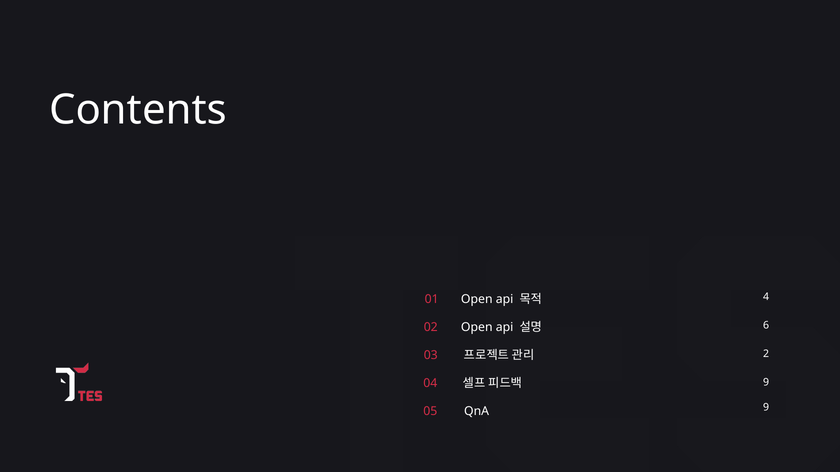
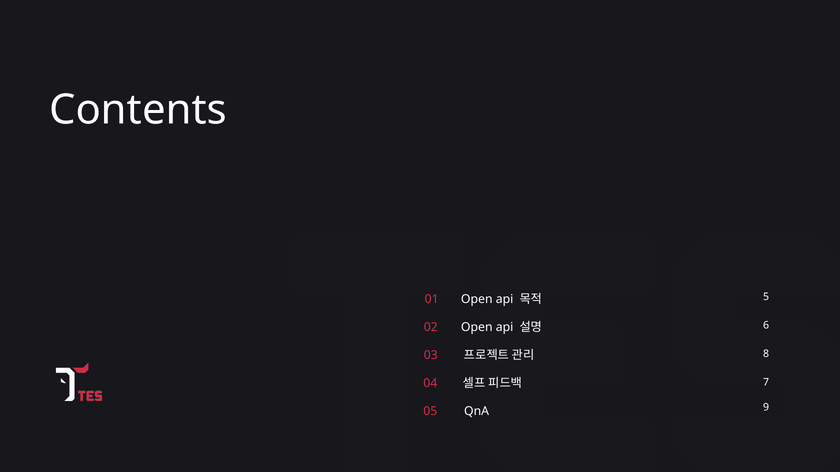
4: 4 -> 5 (766, 297)
2: 2 -> 8 (766, 354)
9: 9 -> 7 (766, 383)
